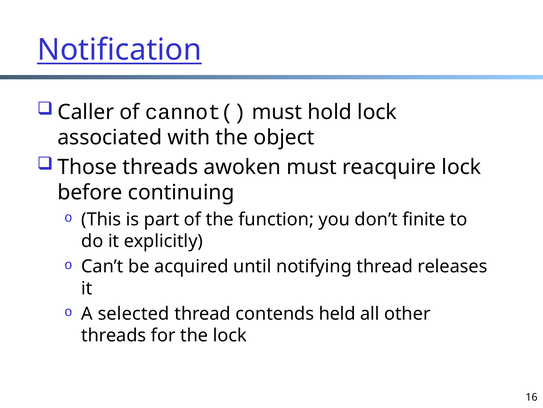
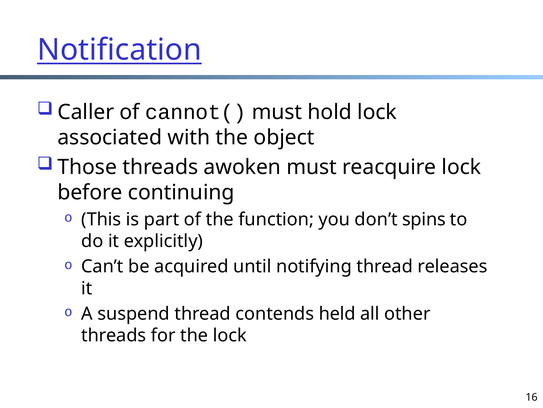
finite: finite -> spins (424, 219)
selected: selected -> suspend (134, 313)
